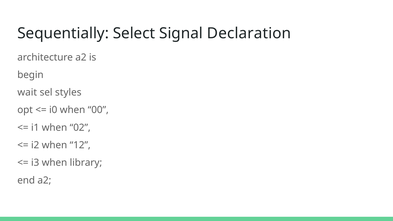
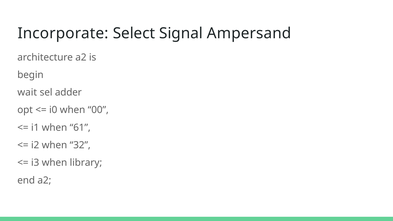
Sequentially: Sequentially -> Incorporate (63, 33)
Declaration: Declaration -> Ampersand (249, 33)
styles: styles -> adder (68, 92)
02: 02 -> 61 (80, 128)
12: 12 -> 32 (80, 145)
